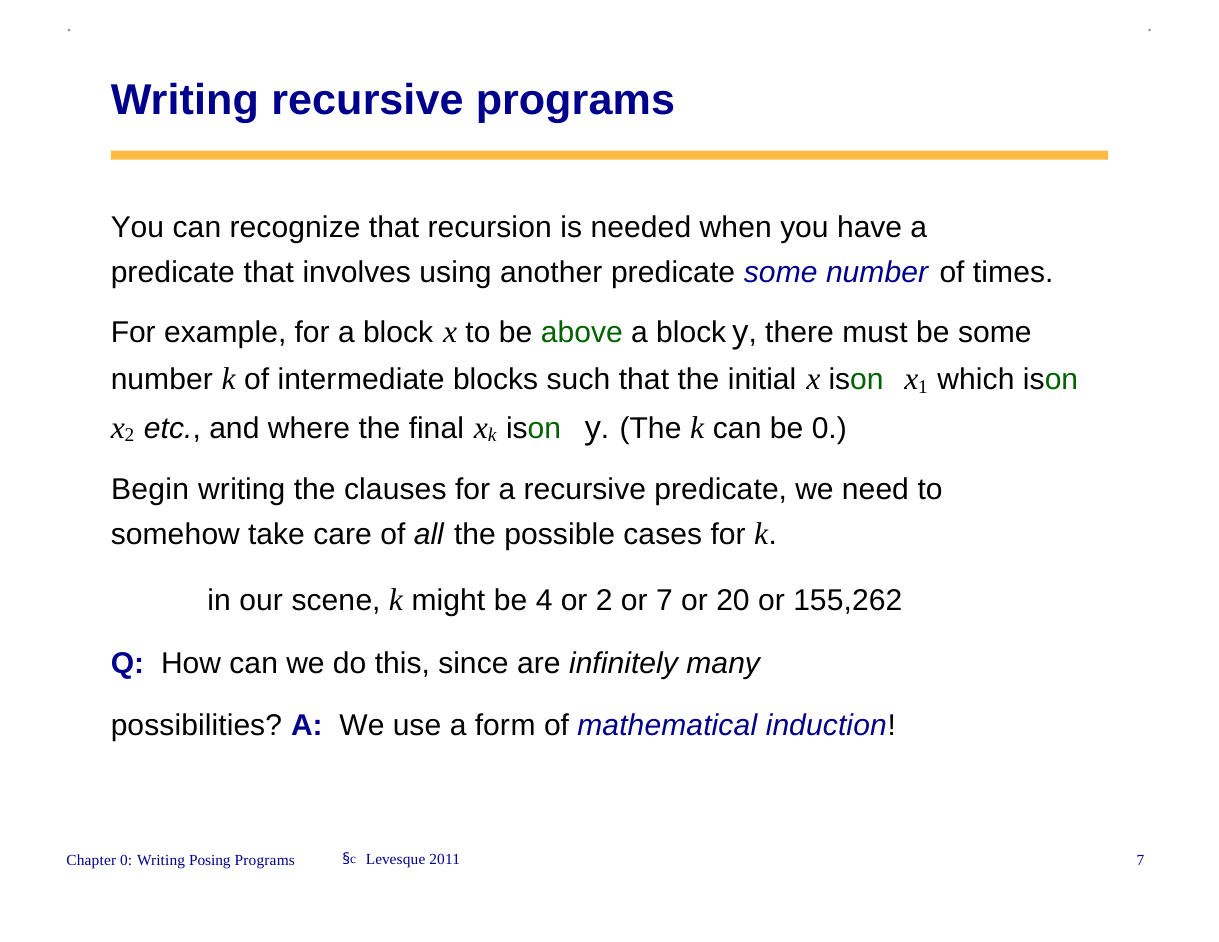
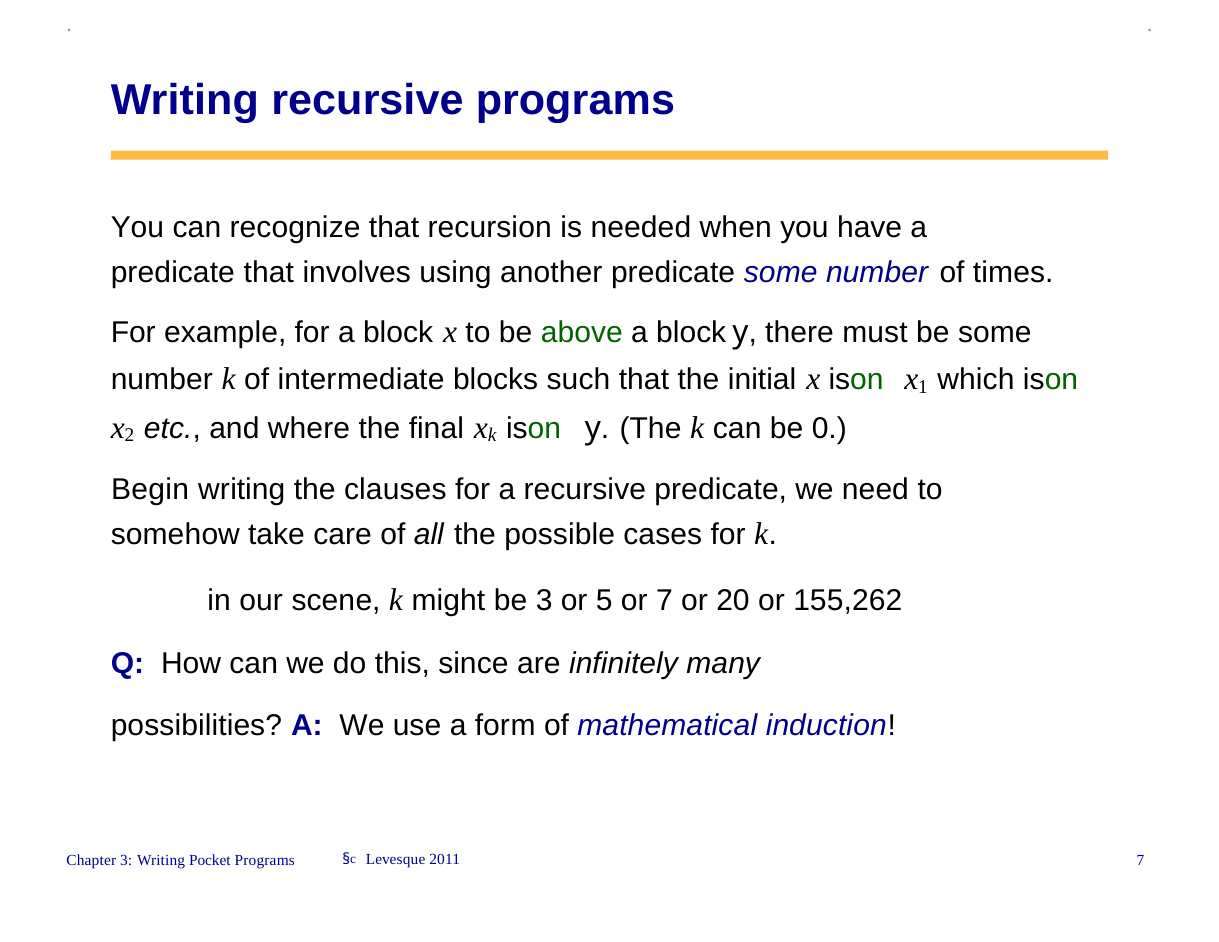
be 4: 4 -> 3 (544, 600)
or 2: 2 -> 5 (604, 600)
Chapter 0: 0 -> 3 (126, 860)
Posing: Posing -> Pocket (210, 860)
